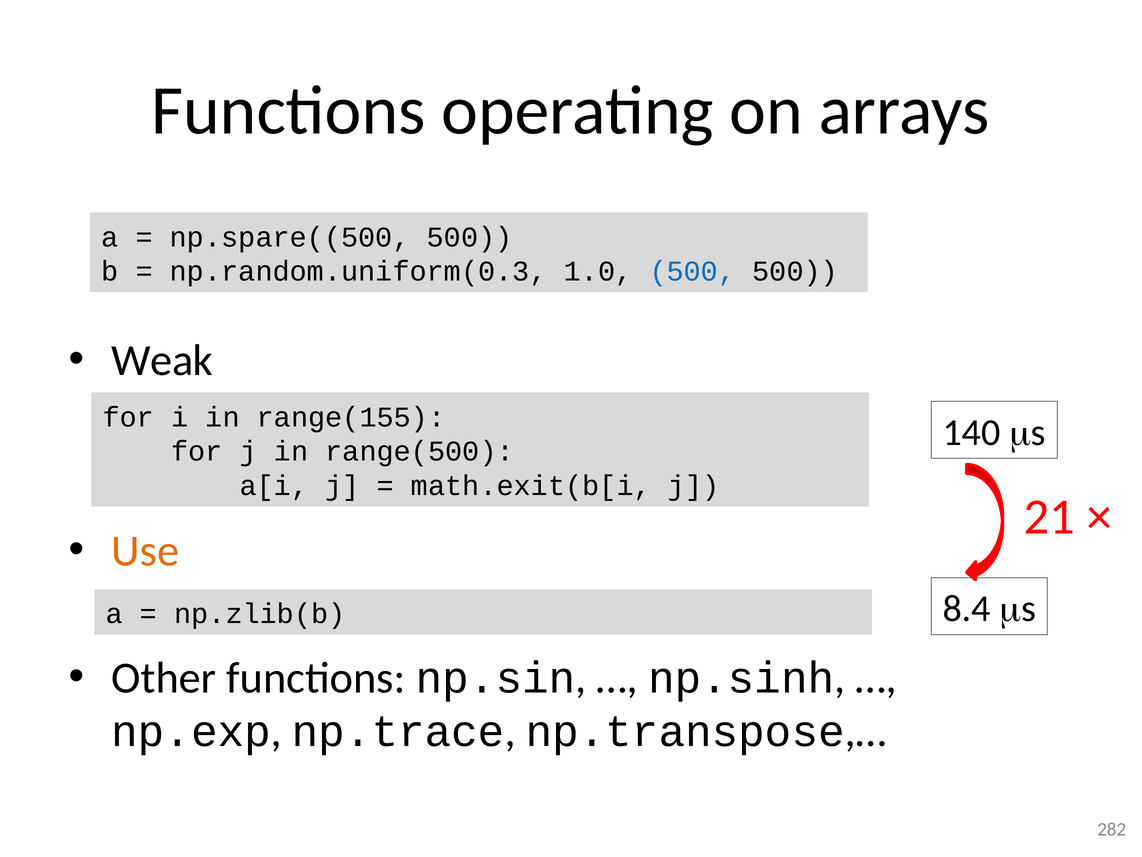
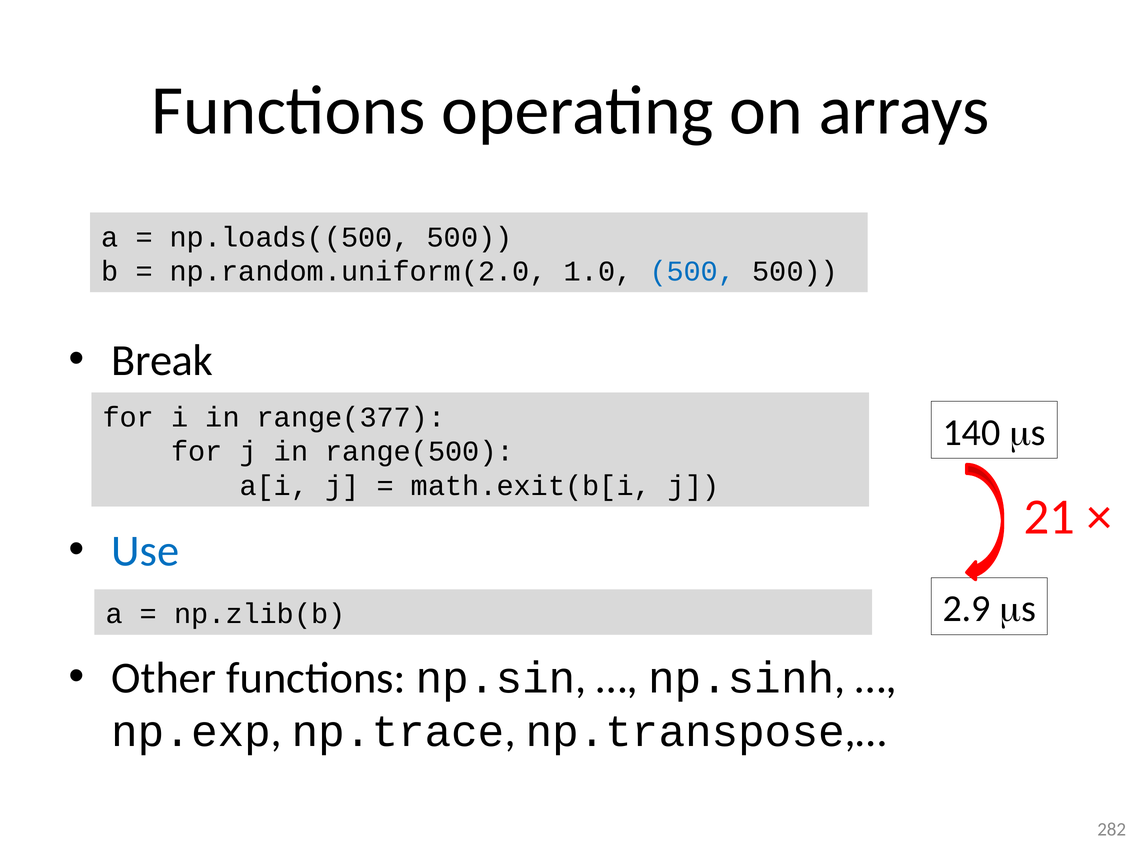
np.spare((500: np.spare((500 -> np.loads((500 (290, 237)
np.random.uniform(0.3: np.random.uniform(0.3 -> np.random.uniform(2.0 (358, 271)
Weak: Weak -> Break (162, 360)
range(155: range(155 -> range(377 (351, 417)
Use colour: orange -> blue (145, 551)
8.4: 8.4 -> 2.9 (967, 609)
